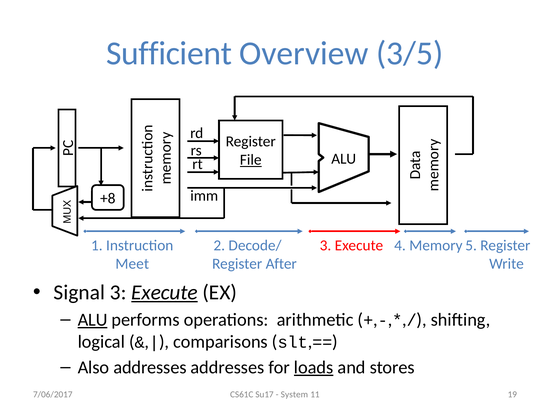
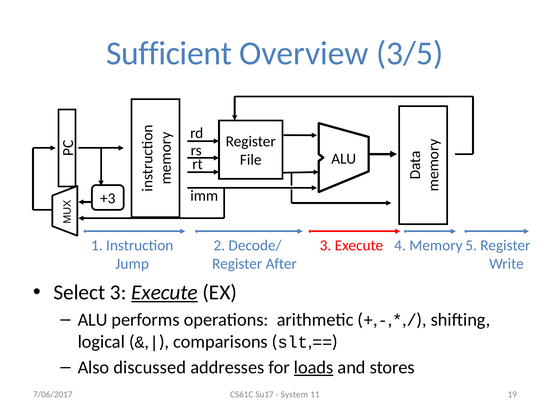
File underline: present -> none (251, 160)
+8: +8 -> +3 (108, 198)
Meet: Meet -> Jump (132, 263)
Signal: Signal -> Select (79, 292)
ALU underline: present -> none (93, 319)
Also addresses: addresses -> discussed (150, 367)
